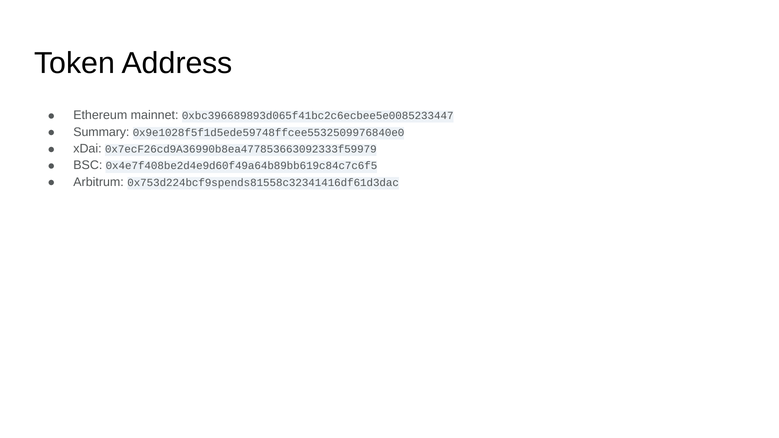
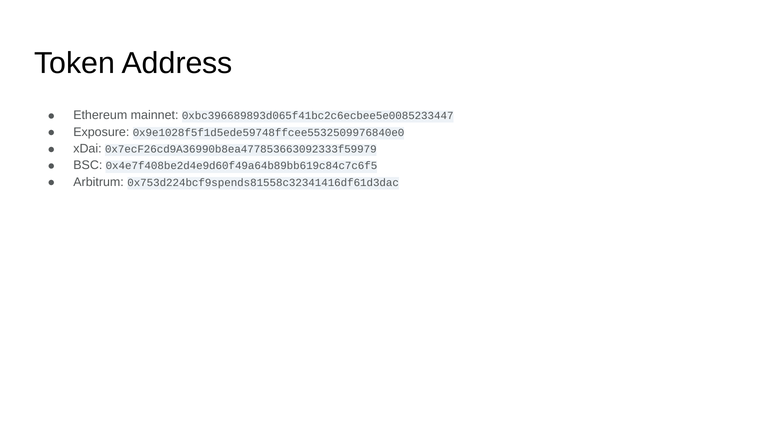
Summary: Summary -> Exposure (101, 132)
